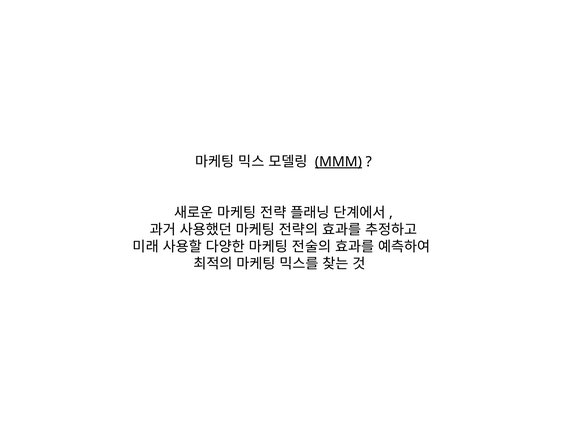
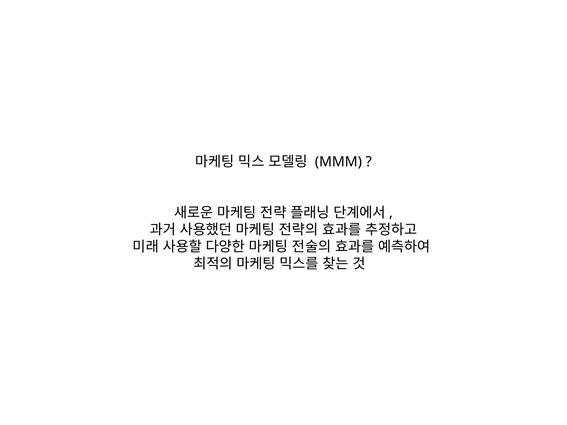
MMM underline: present -> none (338, 162)
